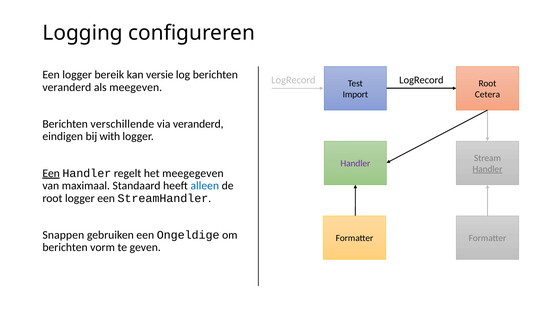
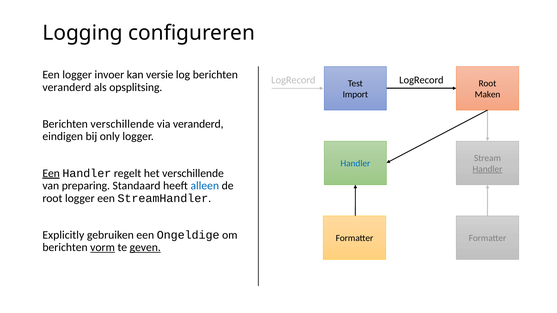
bereik: bereik -> invoer (109, 75)
meegeven: meegeven -> opsplitsing (136, 87)
Cetera: Cetera -> Maken (488, 95)
with: with -> only (110, 137)
Handler colour: purple -> blue (355, 164)
het meegegeven: meegegeven -> verschillende (193, 173)
maximaal: maximaal -> preparing (86, 186)
Snappen: Snappen -> Explicitly (63, 235)
vorm underline: none -> present (103, 248)
geven underline: none -> present (145, 248)
